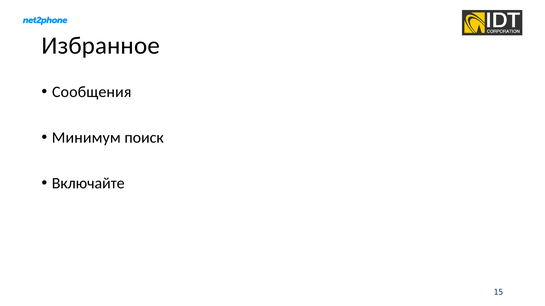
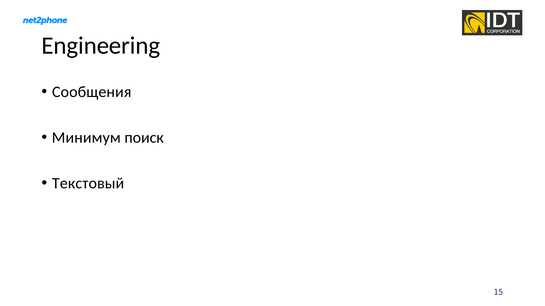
Избранное: Избранное -> Engineering (101, 46)
Включайте: Включайте -> Текстовый (88, 184)
